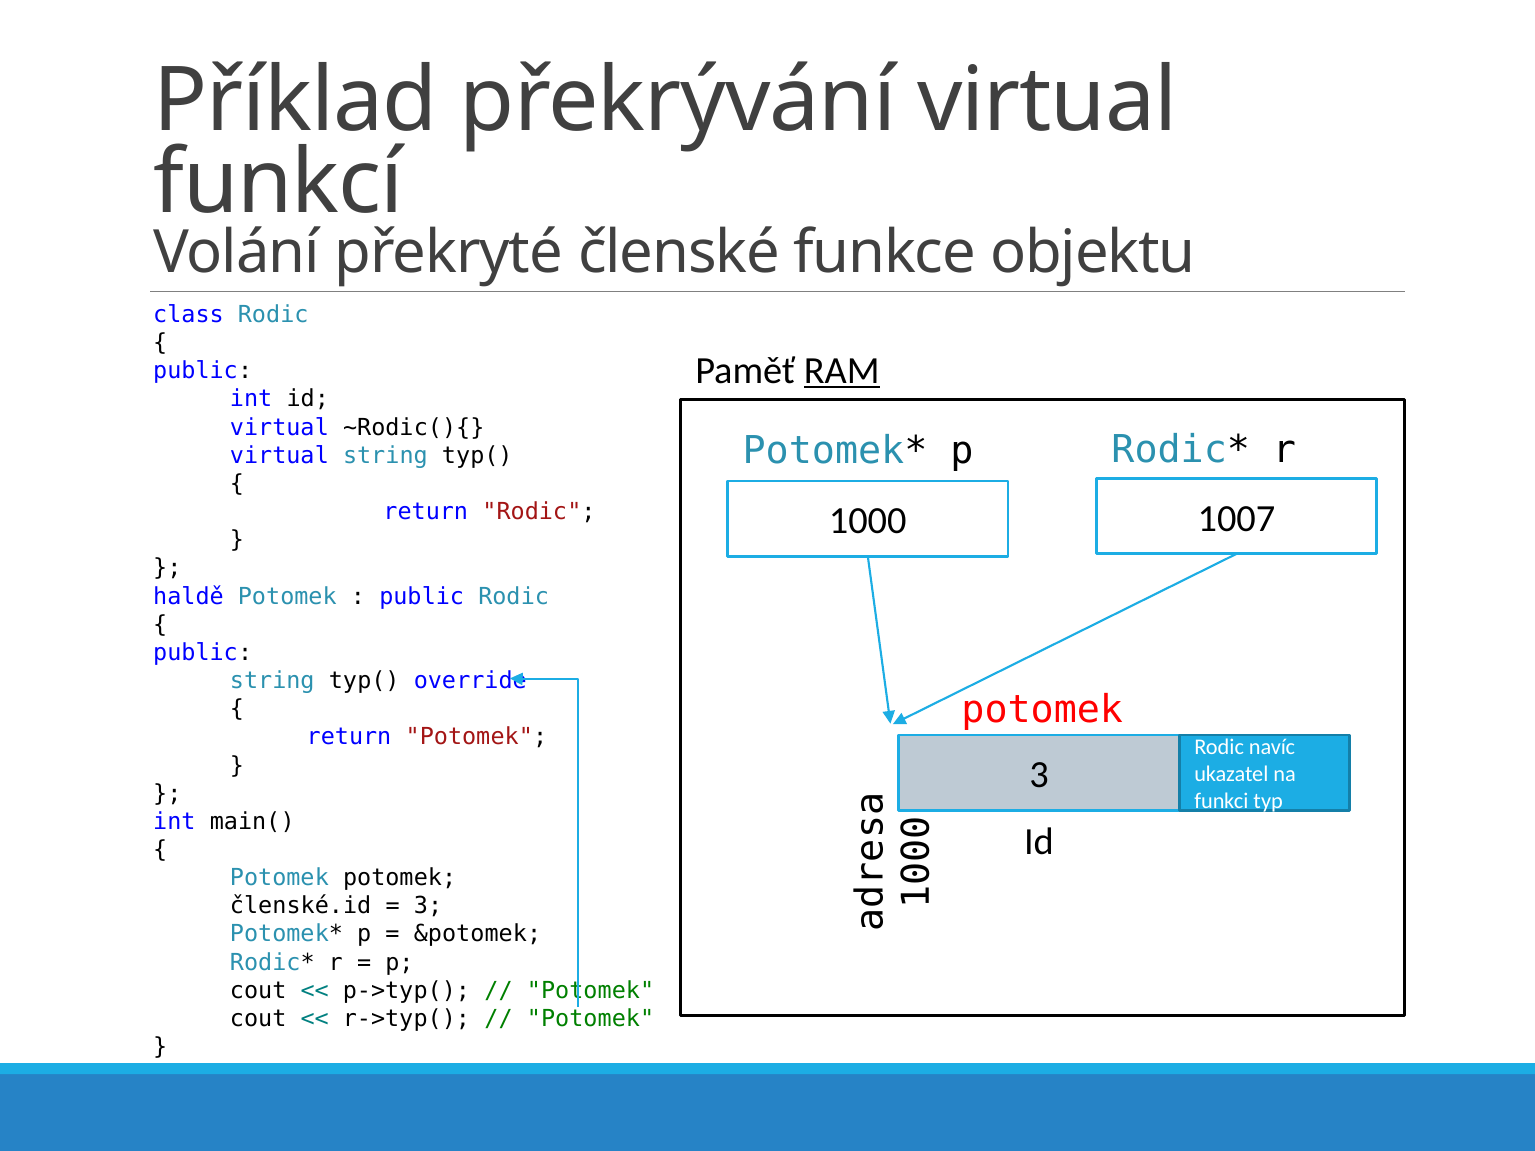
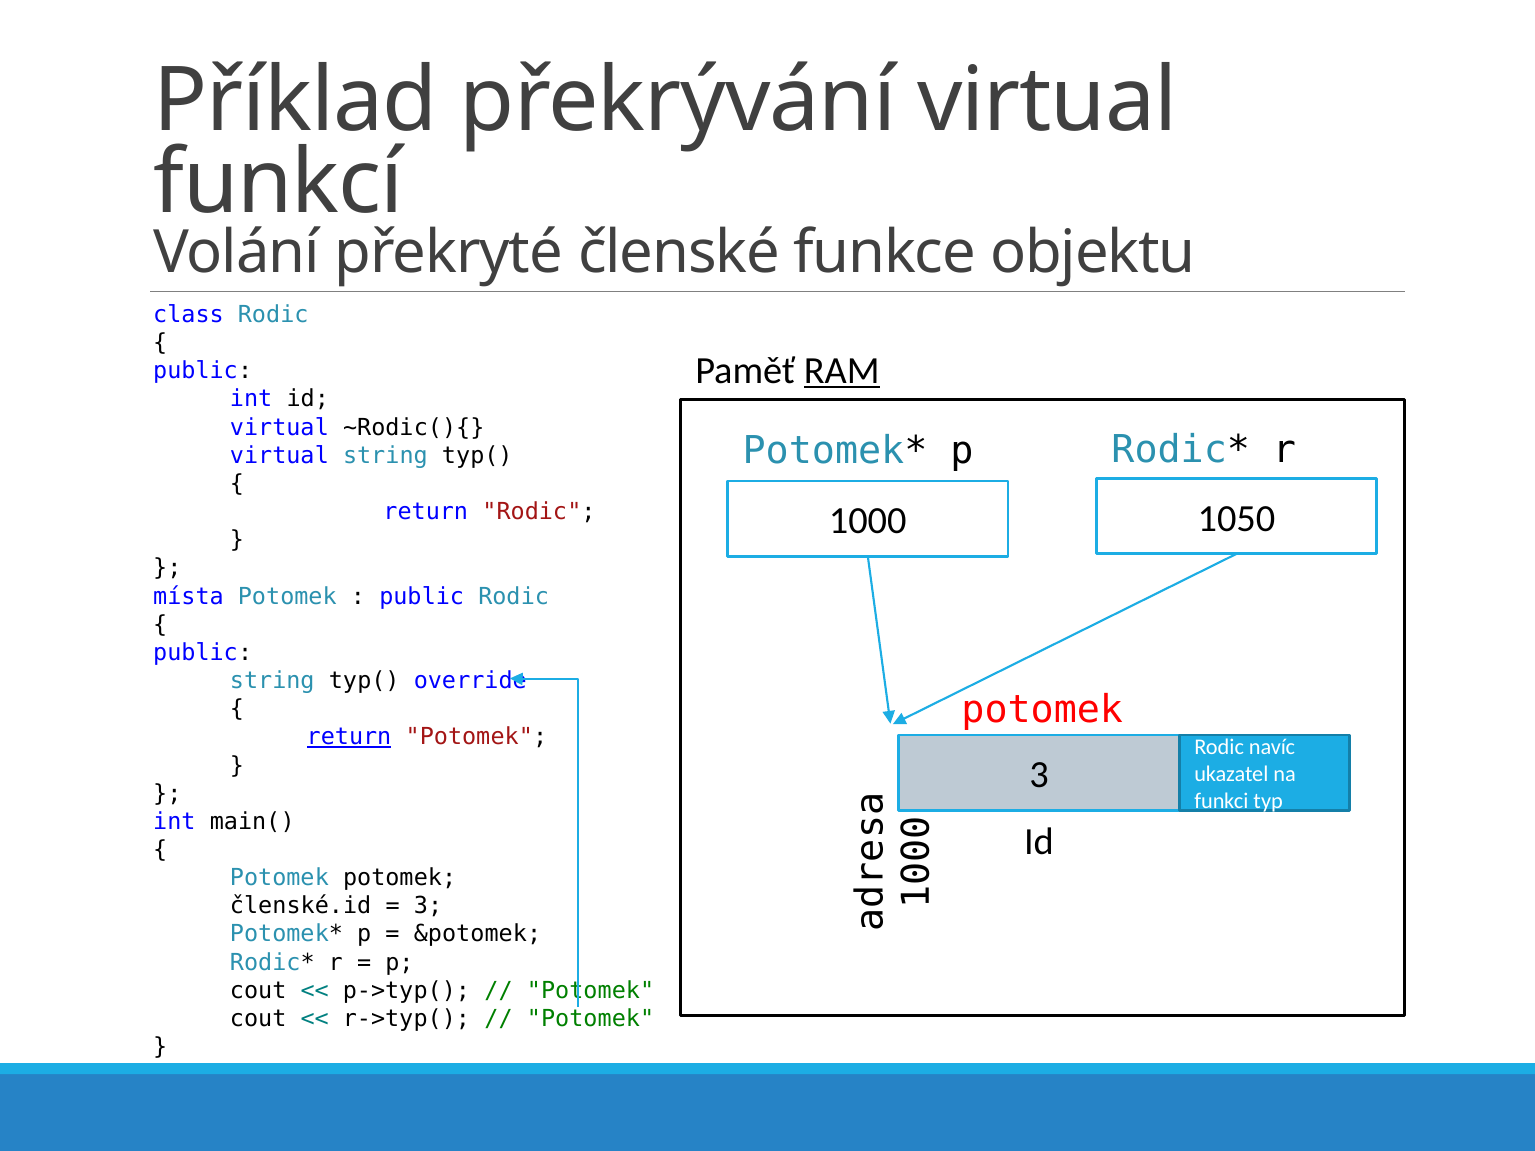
1007: 1007 -> 1050 (1236, 519)
haldě: haldě -> místa (189, 596)
return underline: none -> present (349, 737)
